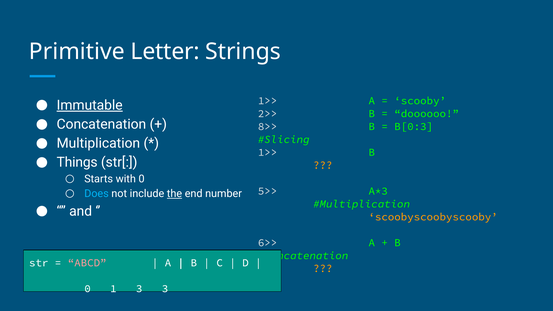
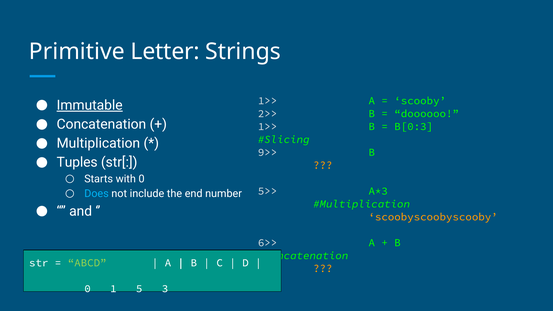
8>>: 8>> -> 1>> (268, 126)
1>>: 1>> -> 9>> (268, 152)
Things: Things -> Tuples (77, 162)
the underline: present -> none (174, 194)
ABCD colour: pink -> light green (87, 263)
1 3: 3 -> 5 (139, 289)
